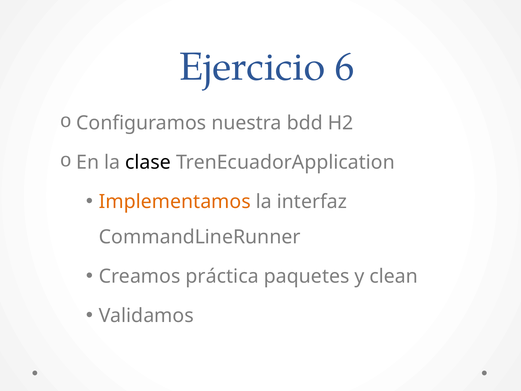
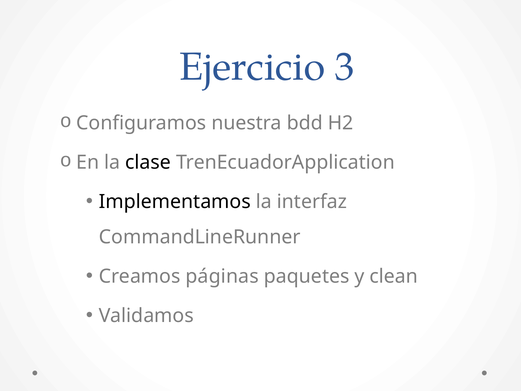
6: 6 -> 3 (345, 67)
Implementamos colour: orange -> black (175, 202)
práctica: práctica -> páginas (222, 276)
